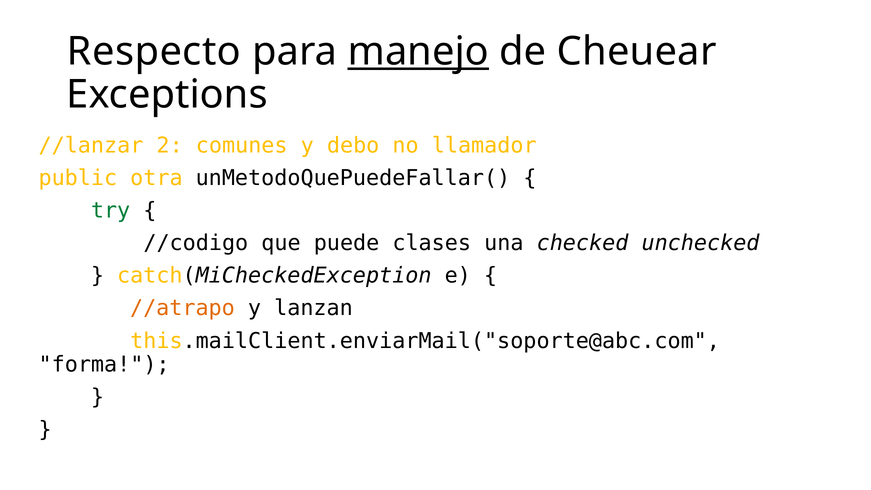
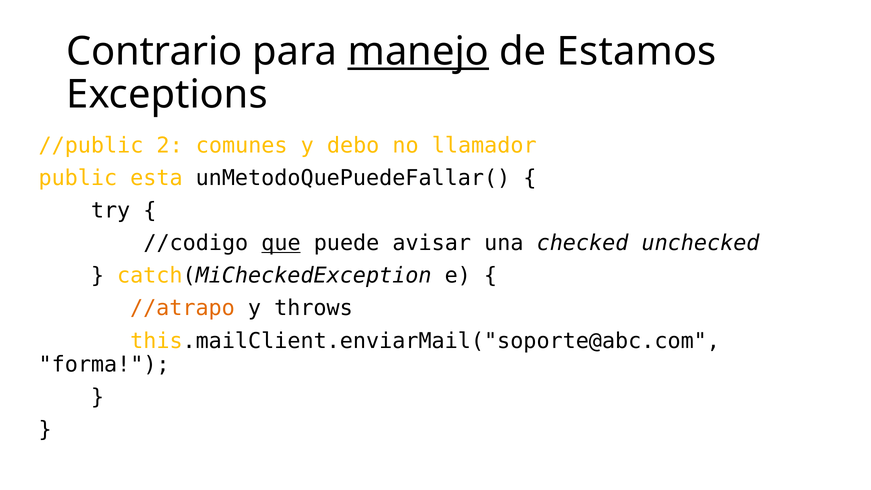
Respecto: Respecto -> Contrario (154, 52)
Cheuear: Cheuear -> Estamos (637, 52)
//lanzar: //lanzar -> //public (91, 145)
otra: otra -> esta (156, 178)
try colour: green -> black (111, 210)
que underline: none -> present (281, 243)
clases: clases -> avisar (432, 243)
lanzan: lanzan -> throws (313, 308)
